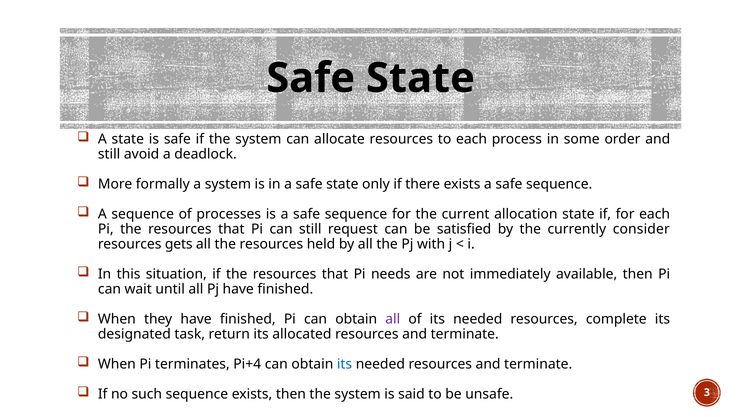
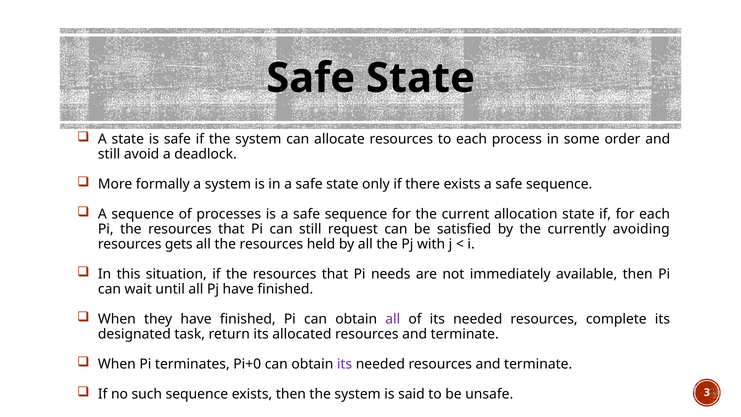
consider: consider -> avoiding (641, 229)
Pi+4: Pi+4 -> Pi+0 (247, 364)
its colour: blue -> purple (345, 364)
